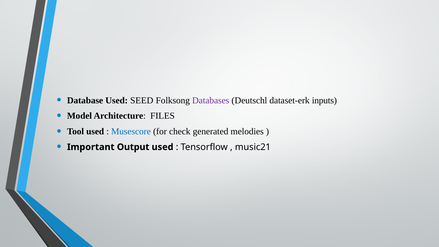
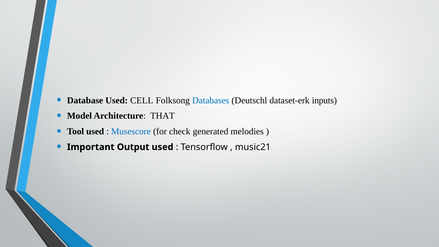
SEED: SEED -> CELL (142, 100)
Databases colour: purple -> blue (211, 100)
FILES: FILES -> THAT (163, 116)
